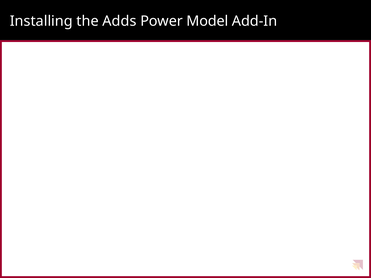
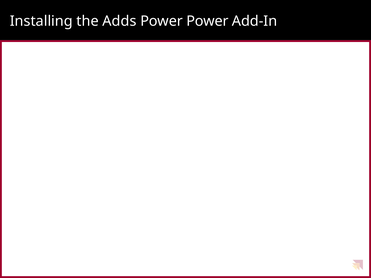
Power Model: Model -> Power (207, 21)
